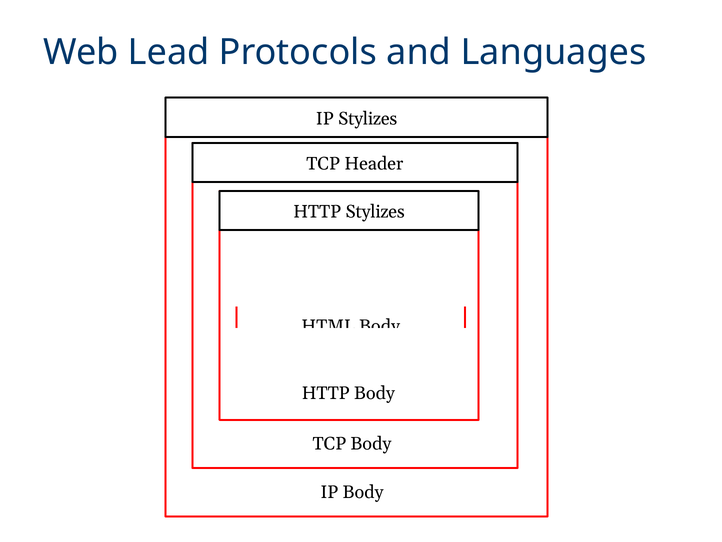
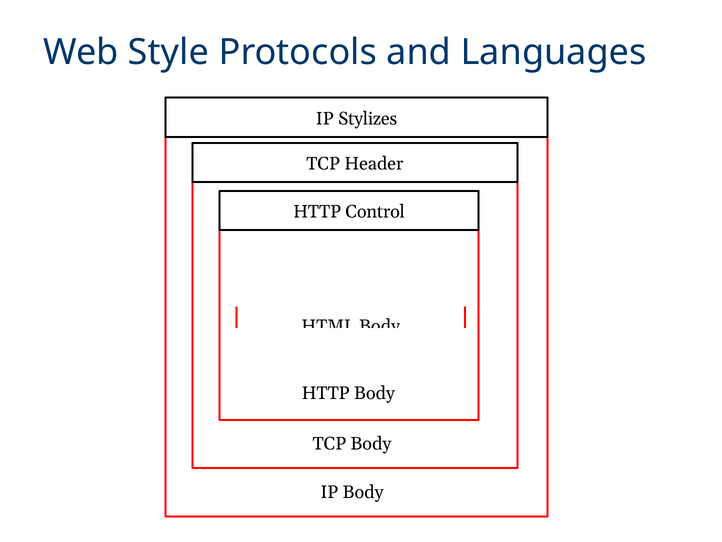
Lead: Lead -> Style (169, 52)
HTTP Stylizes: Stylizes -> Control (375, 212)
